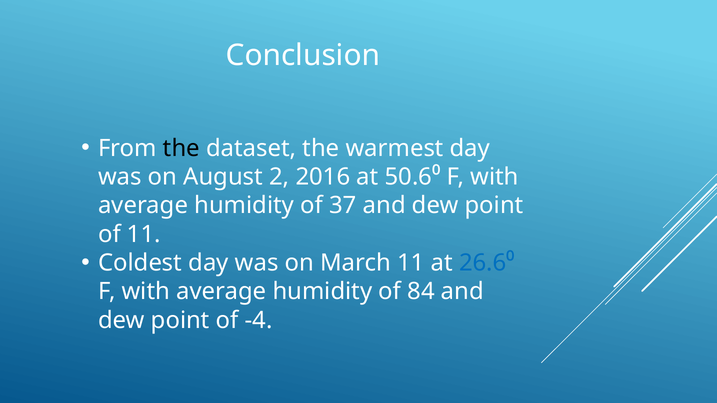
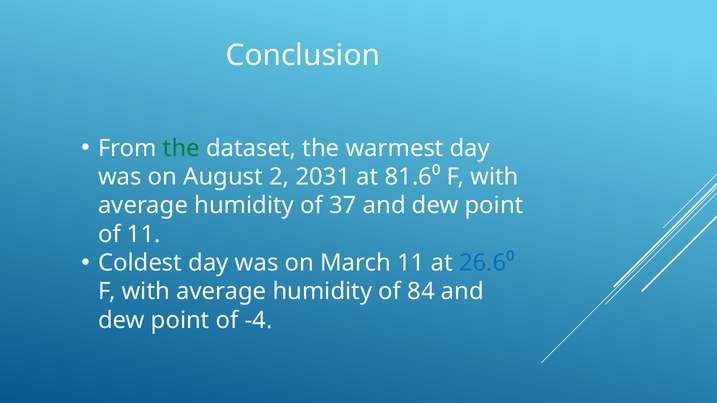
the colour: black -> green (181, 148)
2016: 2016 -> 2031 (323, 177)
50.6⁰: 50.6⁰ -> 81.6⁰ (413, 177)
